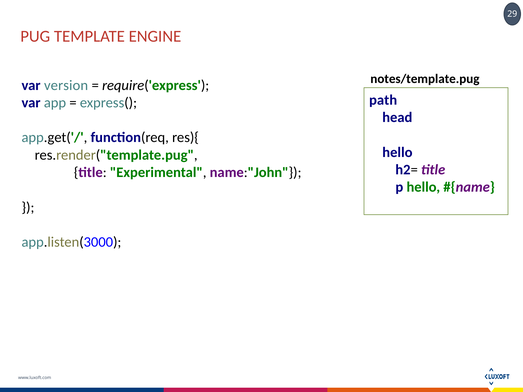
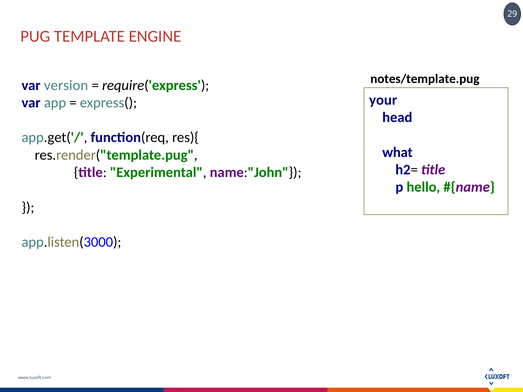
path: path -> your (383, 100)
hello: hello -> what (397, 152)
